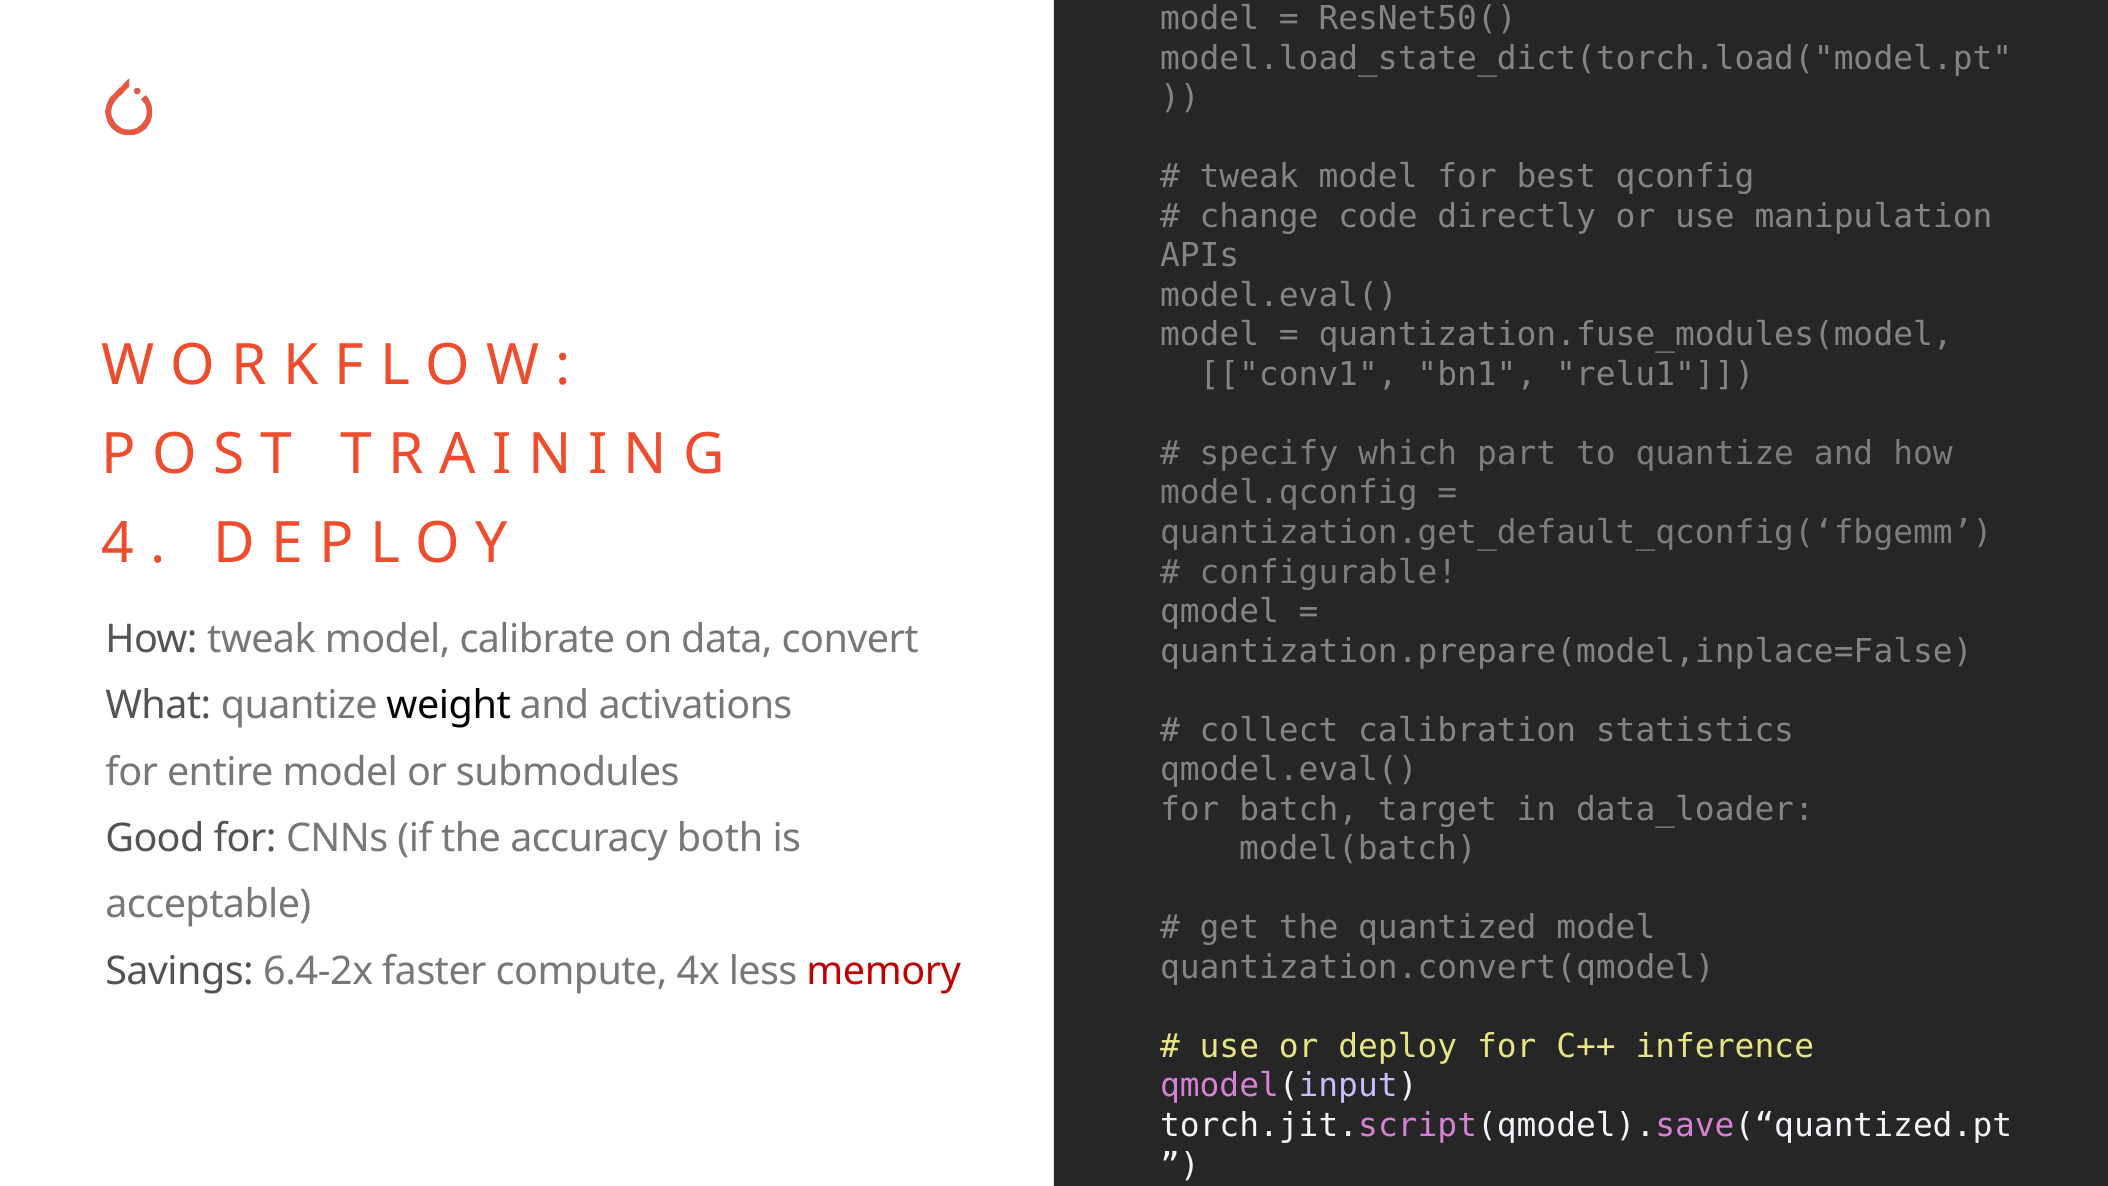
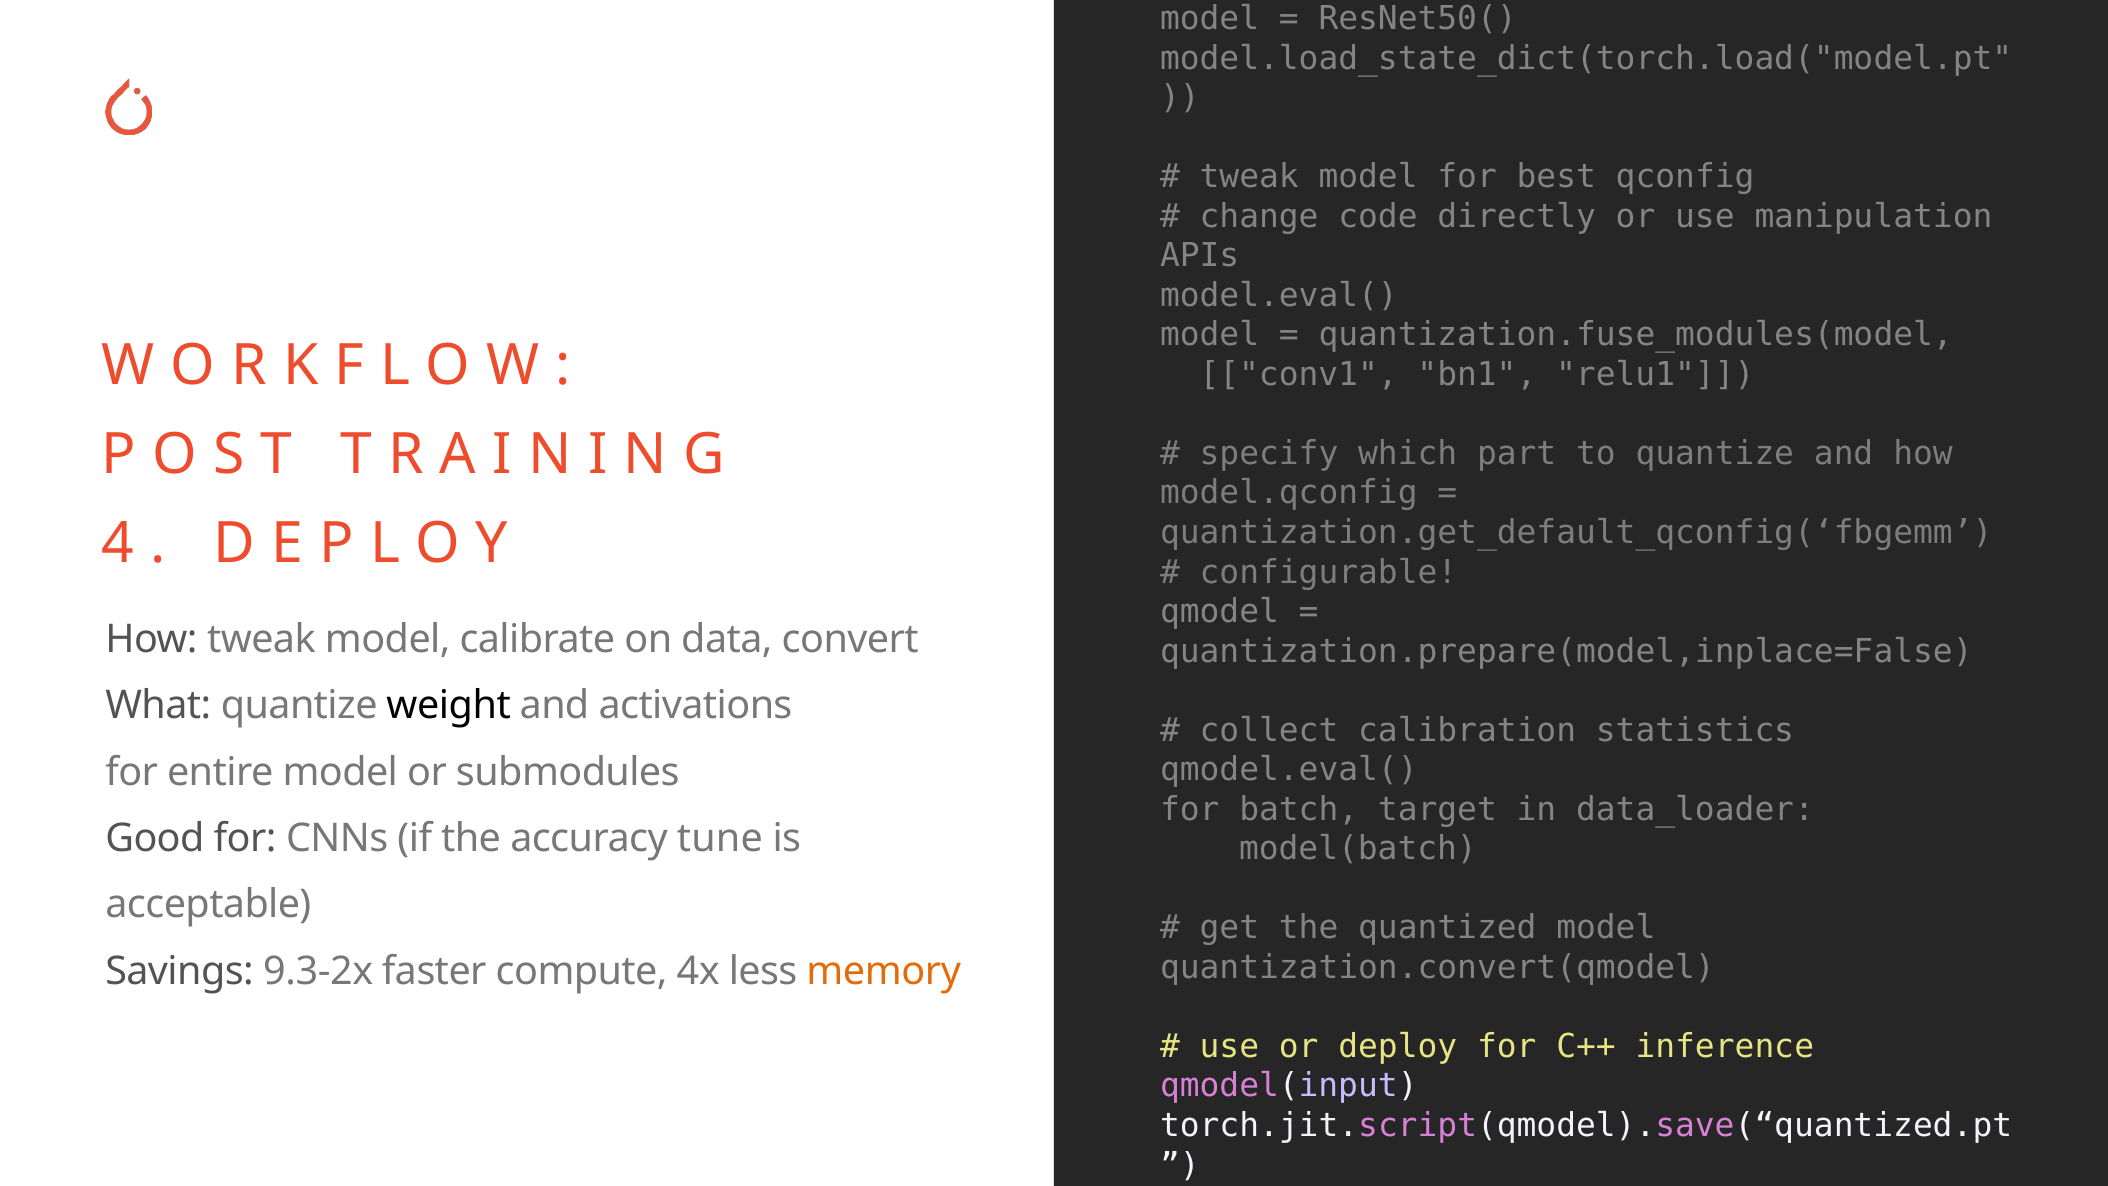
both: both -> tune (720, 838)
6.4-2x: 6.4-2x -> 9.3-2x (318, 971)
memory colour: red -> orange (884, 971)
